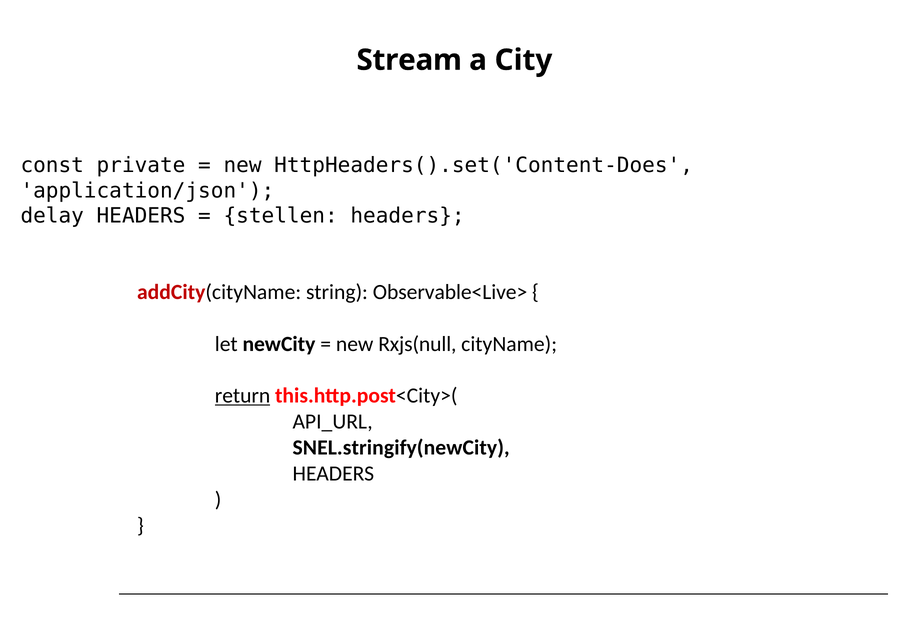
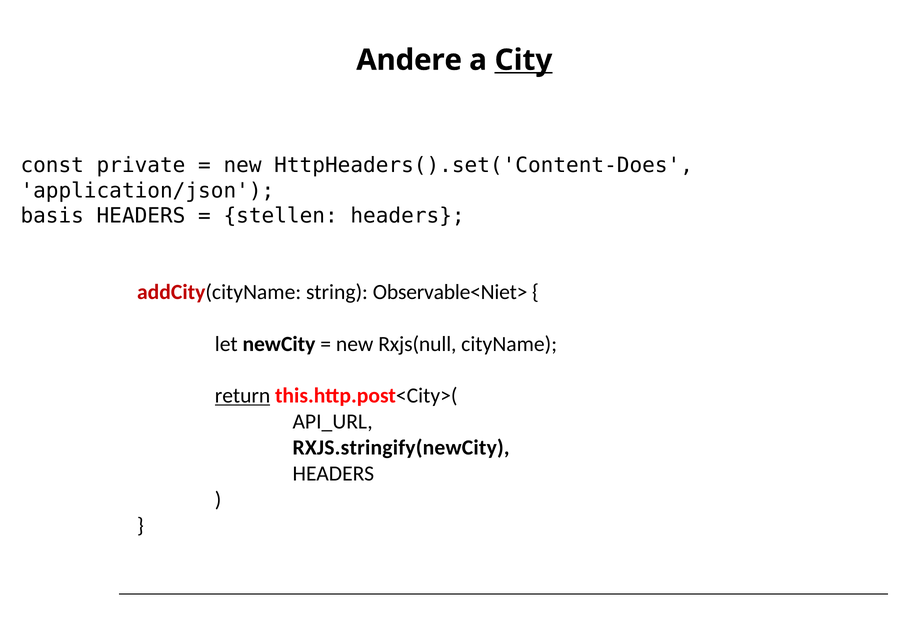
Stream: Stream -> Andere (409, 60)
City underline: none -> present (523, 60)
delay: delay -> basis (52, 216)
Observable<Live>: Observable<Live> -> Observable<Niet> (450, 292)
SNEL.stringify(newCity: SNEL.stringify(newCity -> RXJS.stringify(newCity (401, 448)
